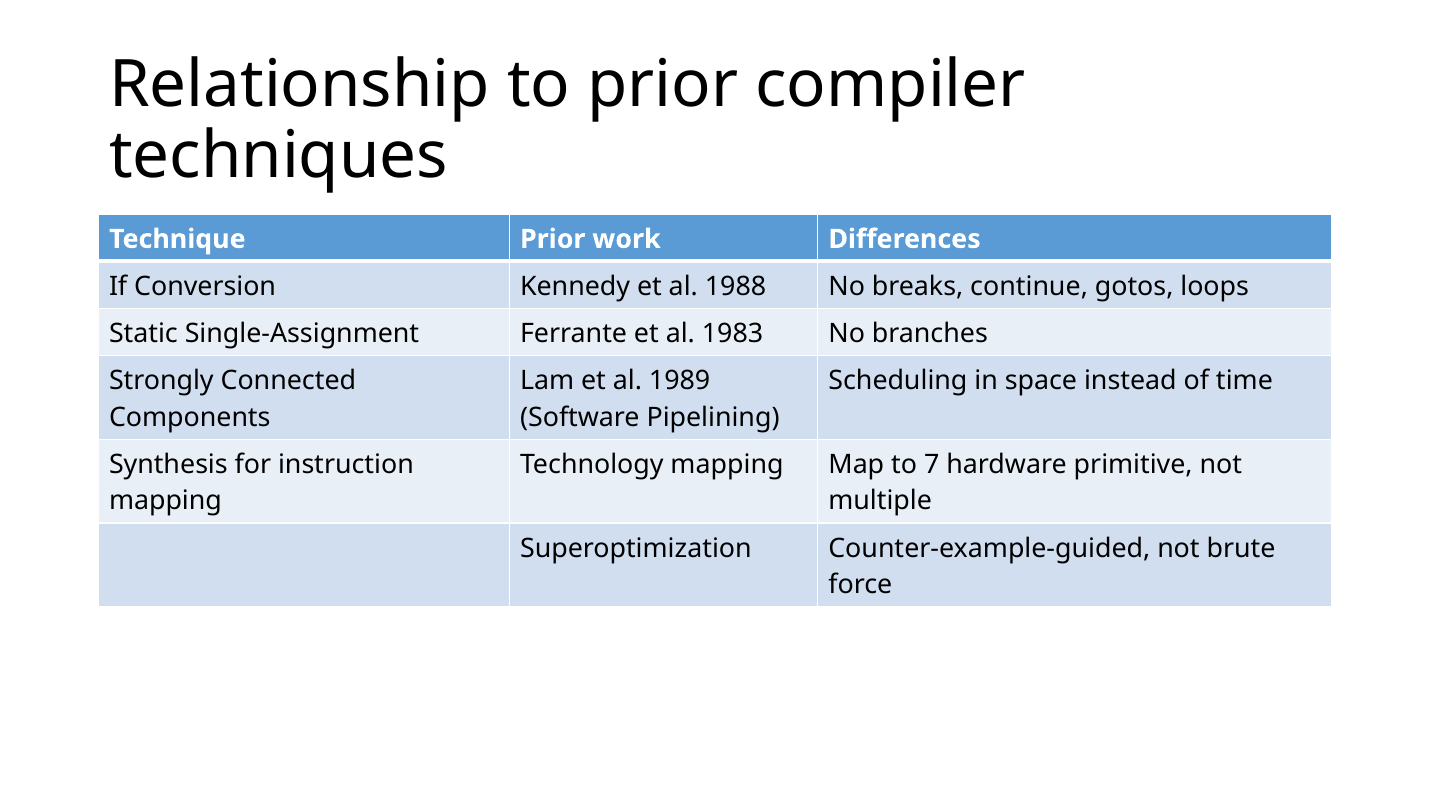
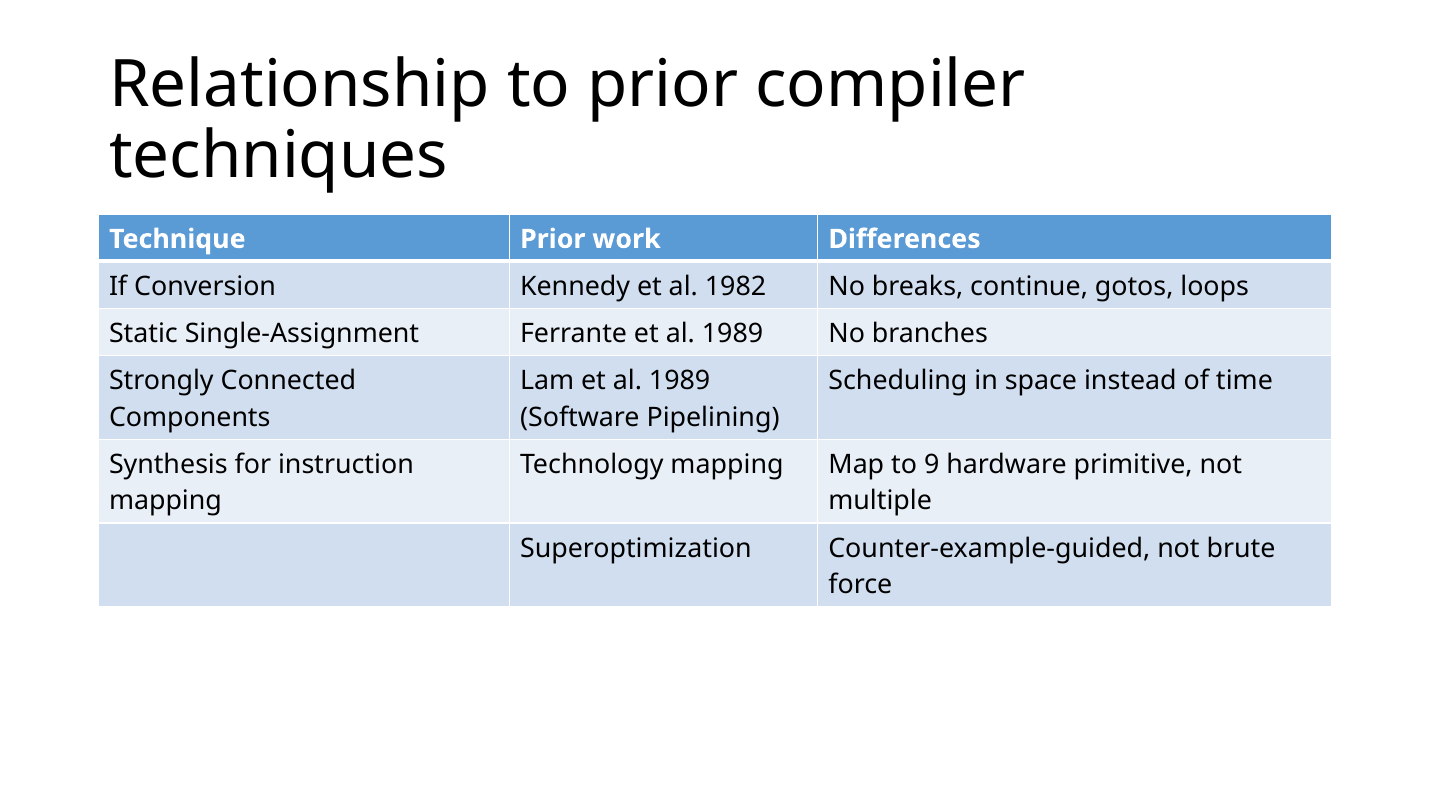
1988: 1988 -> 1982 (736, 286)
Ferrante et al 1983: 1983 -> 1989 (733, 334)
7: 7 -> 9 (932, 465)
